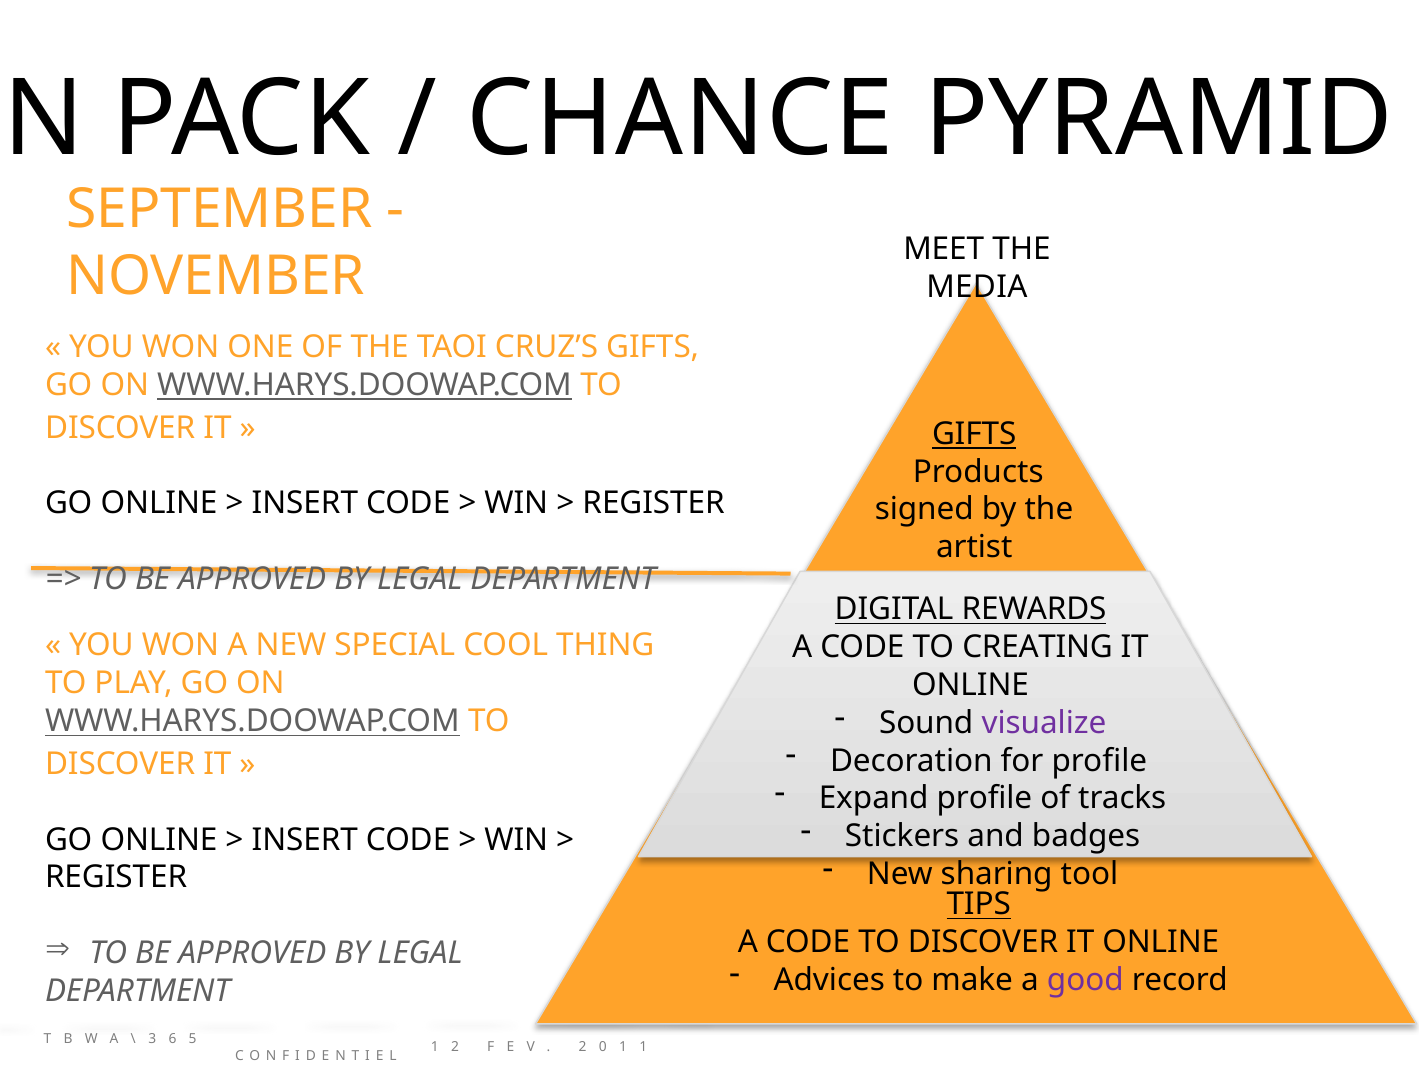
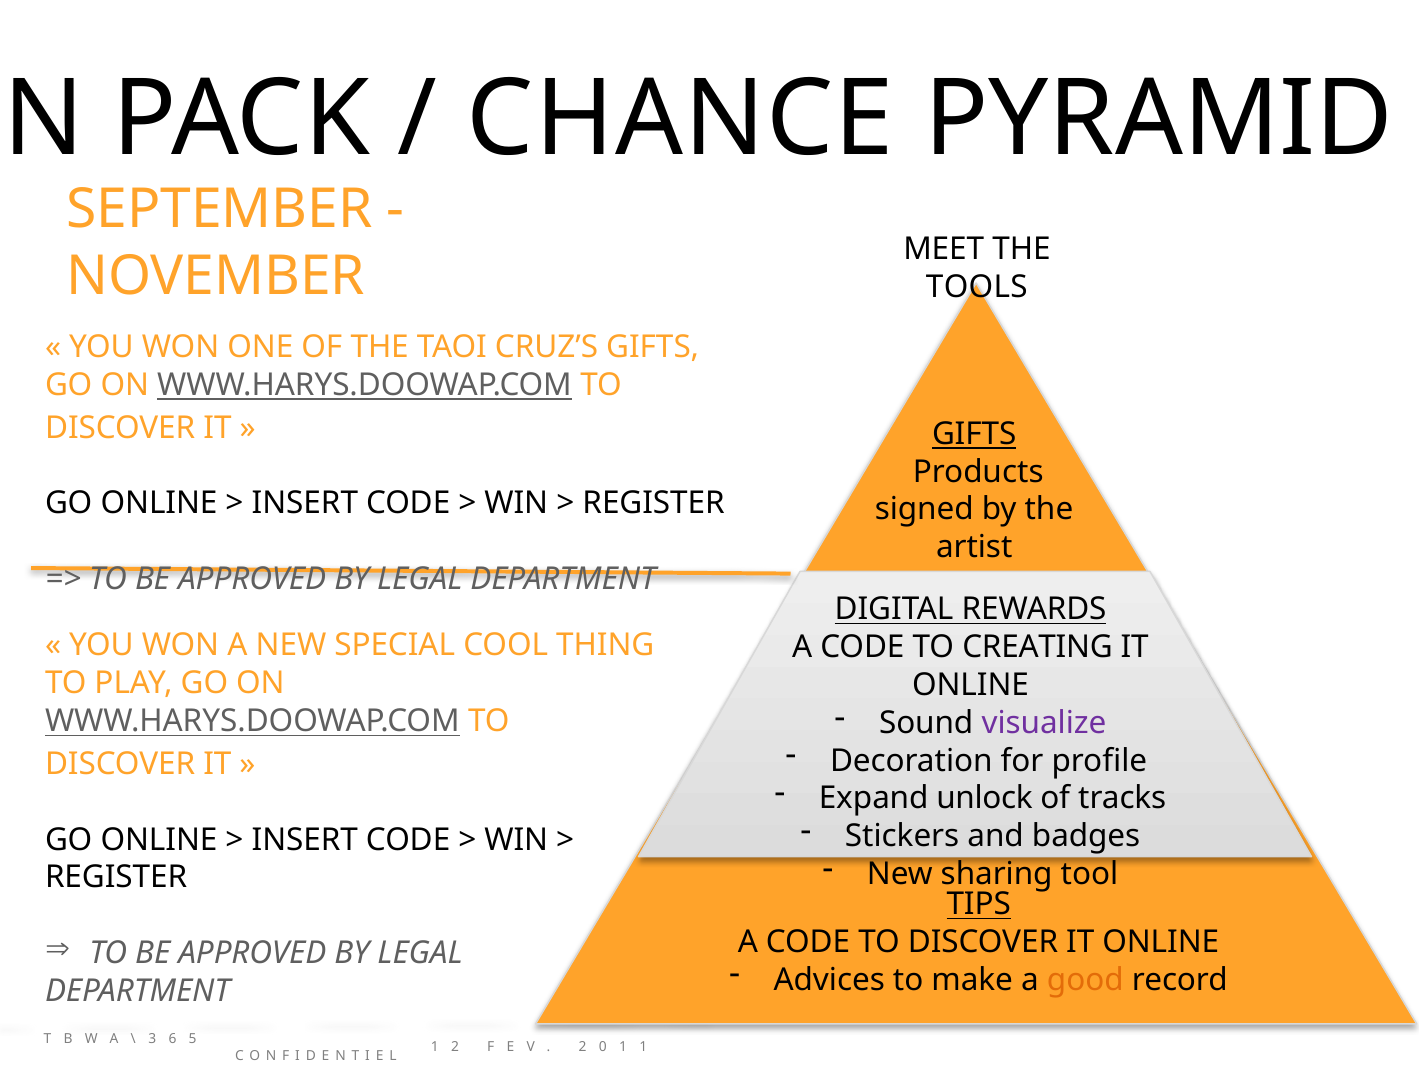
MEDIA: MEDIA -> TOOLS (977, 286)
Expand profile: profile -> unlock (985, 798)
good colour: purple -> orange (1085, 979)
